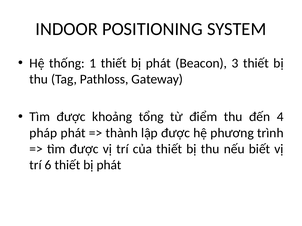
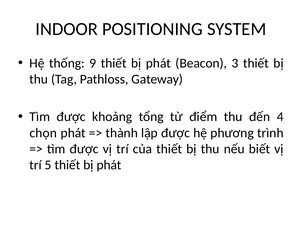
1: 1 -> 9 (93, 63)
pháp: pháp -> chọn (43, 133)
6: 6 -> 5 (48, 165)
